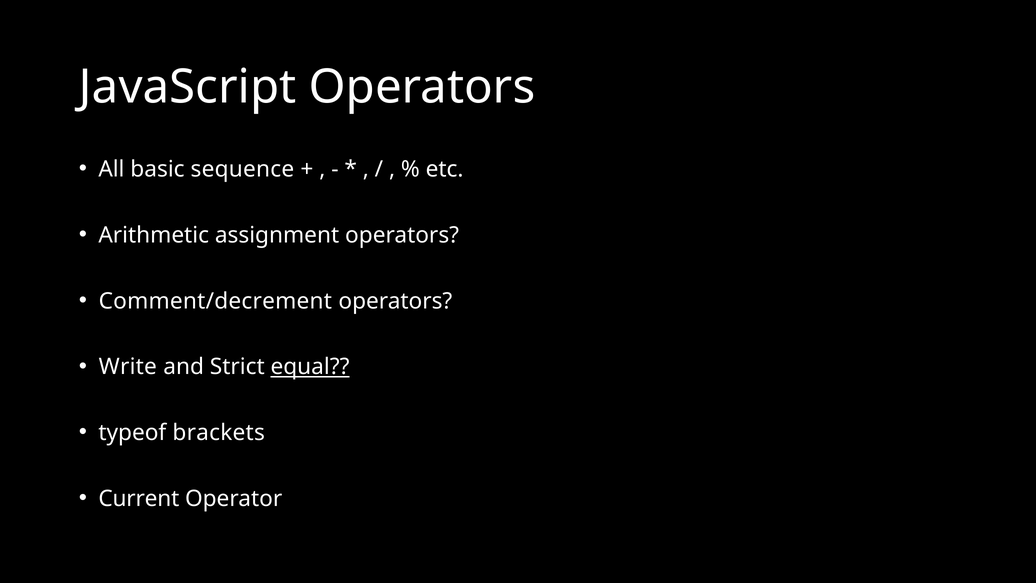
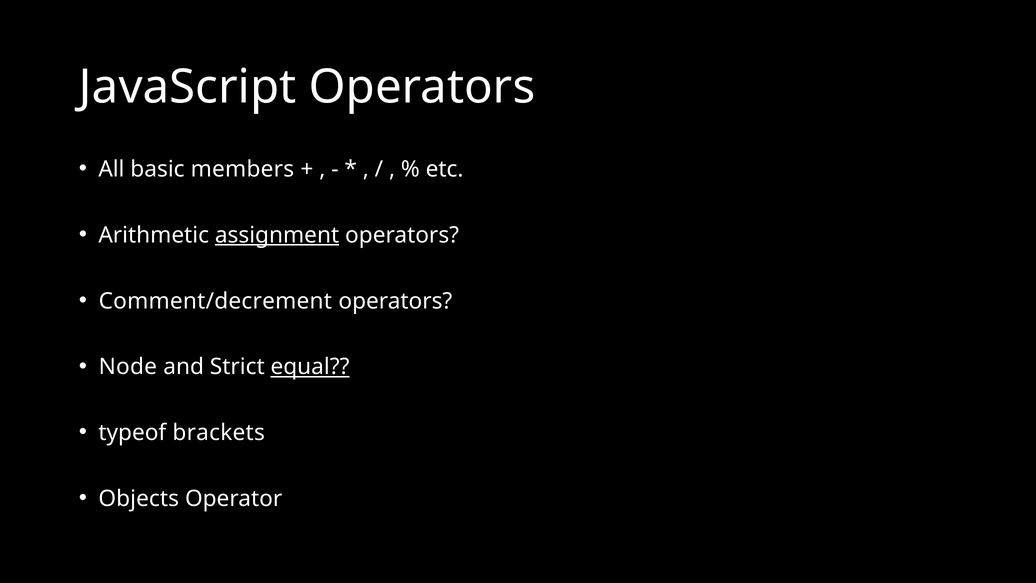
sequence: sequence -> members (242, 169)
assignment underline: none -> present (277, 235)
Write: Write -> Node (128, 367)
Current: Current -> Objects (139, 499)
